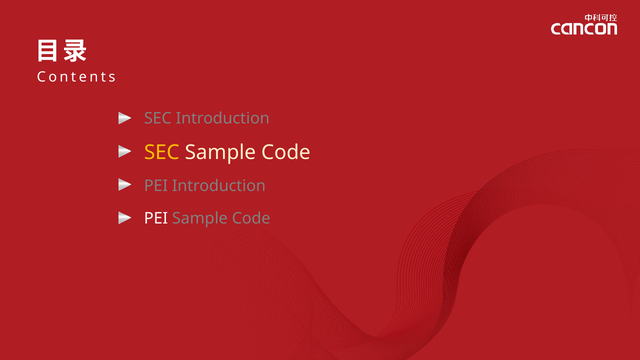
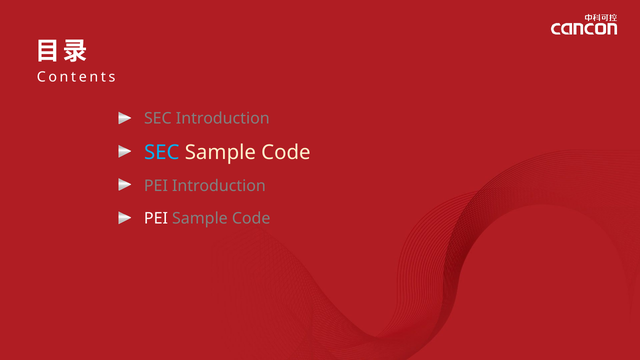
SEC colour: yellow -> light blue (162, 153)
